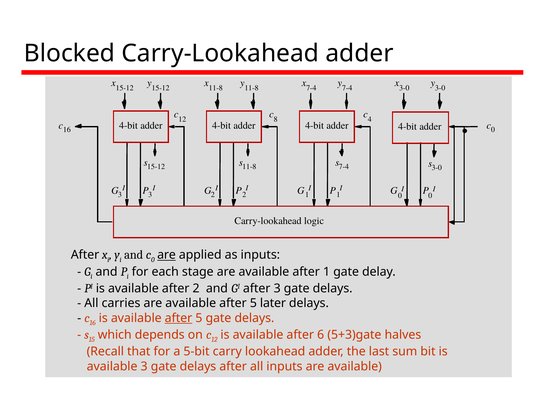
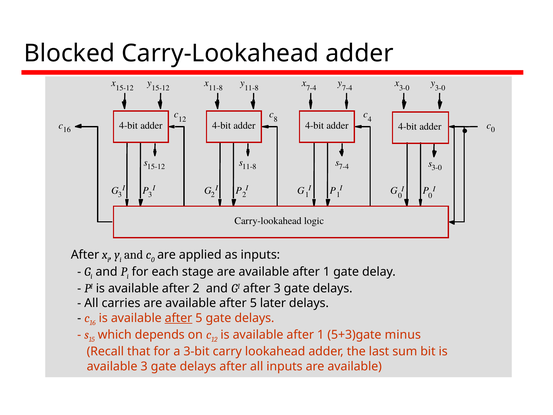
are underline: present -> none (167, 255)
is available after 6: 6 -> 1 (321, 335)
halves: halves -> minus (403, 335)
5-bit: 5-bit -> 3-bit (196, 351)
